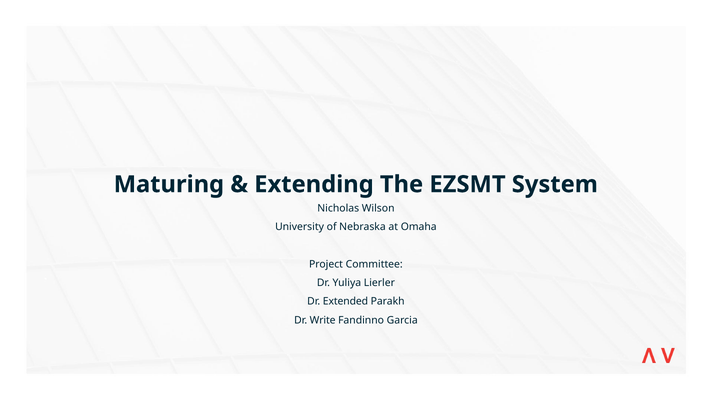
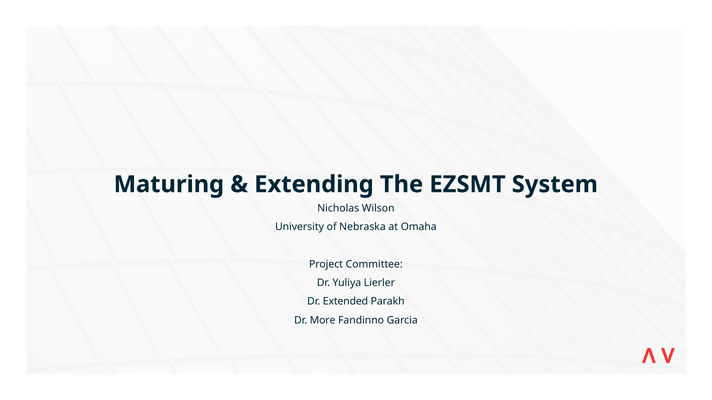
Write: Write -> More (323, 320)
